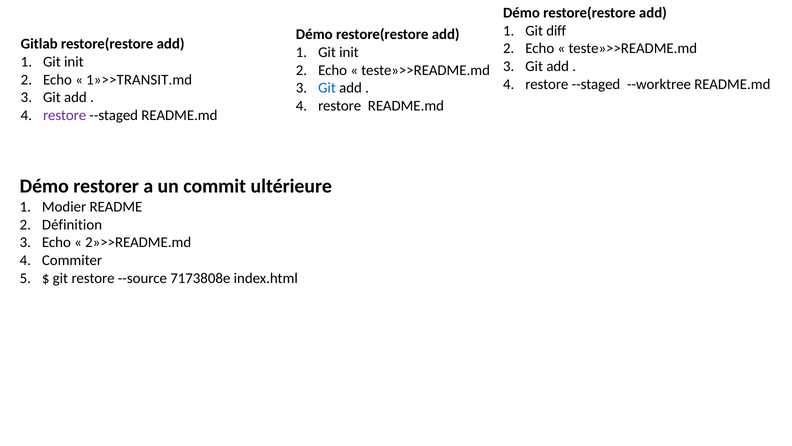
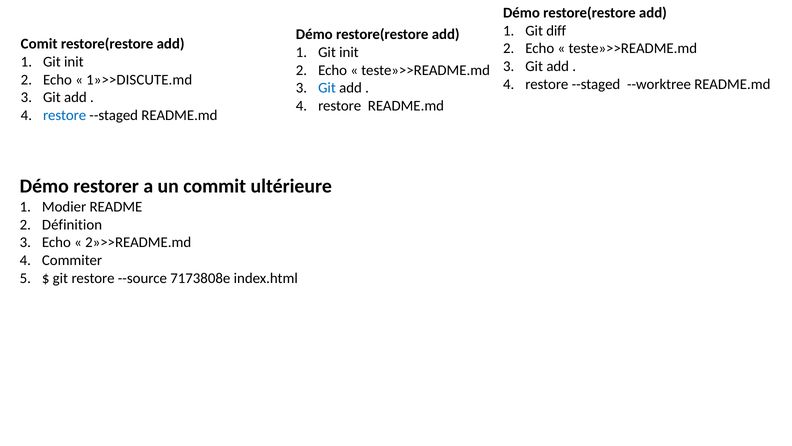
Gitlab: Gitlab -> Comit (39, 44)
1»>>TRANSIT.md: 1»>>TRANSIT.md -> 1»>>DISCUTE.md (139, 80)
restore colour: purple -> blue (65, 115)
